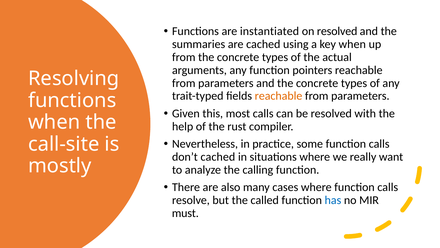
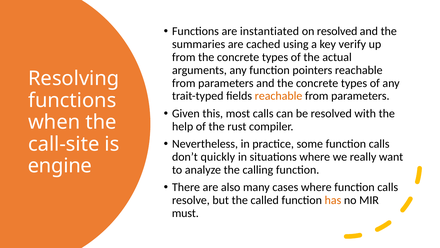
key when: when -> verify (352, 44)
don’t cached: cached -> quickly (218, 157)
mostly: mostly -> engine (60, 166)
has colour: blue -> orange (333, 200)
